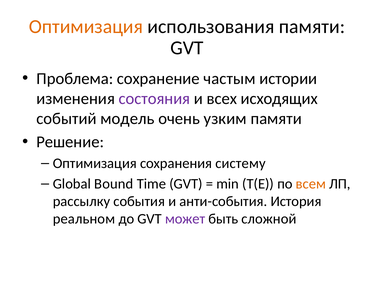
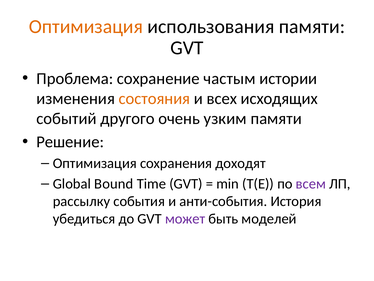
состояния colour: purple -> orange (154, 98)
модель: модель -> другого (127, 118)
систему: систему -> доходят (241, 163)
всем colour: orange -> purple (311, 183)
реальном: реальном -> убедиться (84, 218)
сложной: сложной -> моделей (269, 218)
